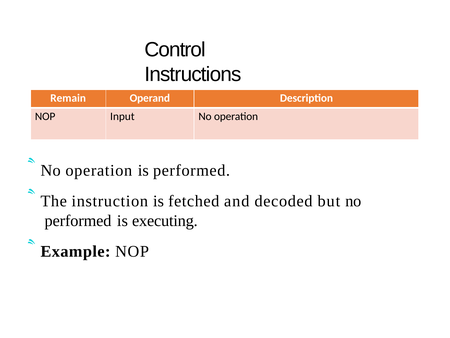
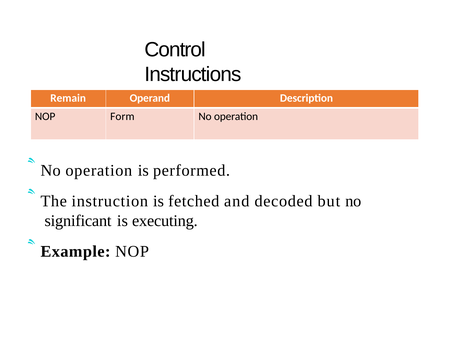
Input: Input -> Form (122, 116)
performed: performed -> significant (78, 220)
